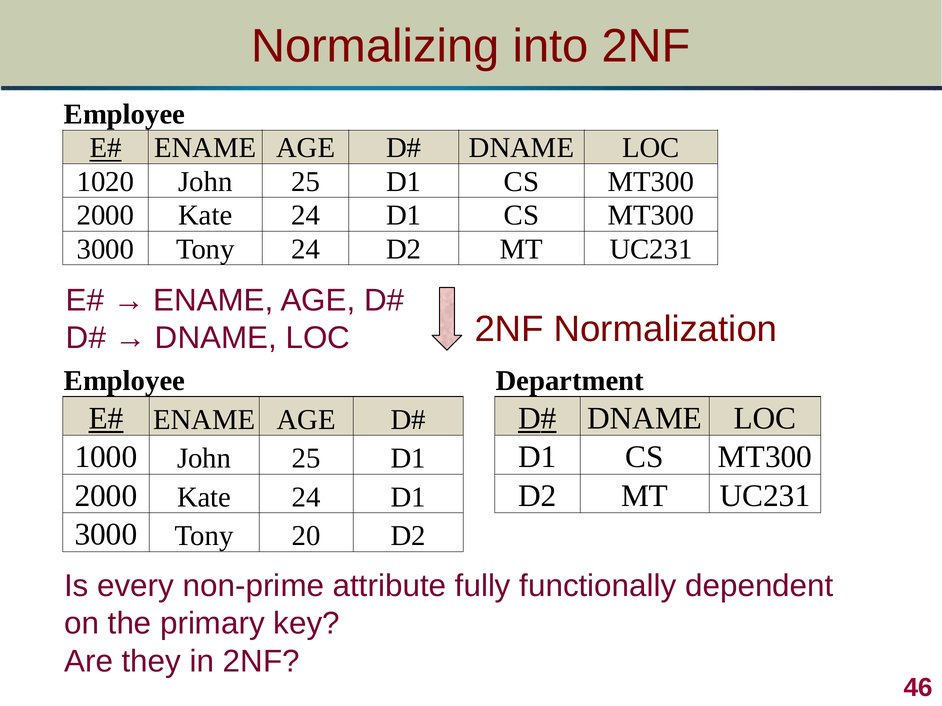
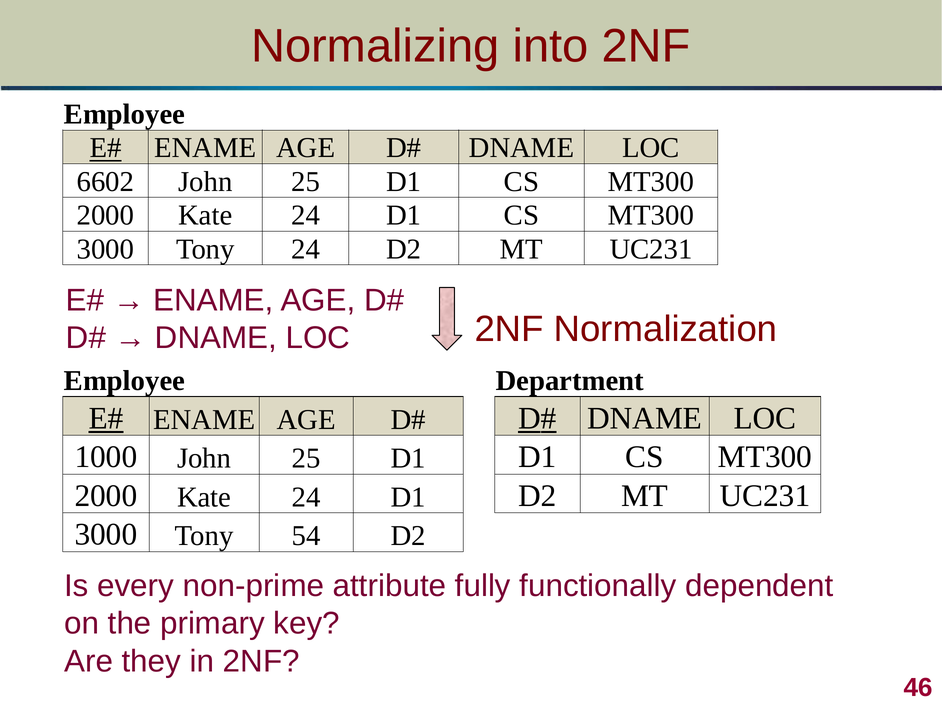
1020: 1020 -> 6602 (105, 182)
20: 20 -> 54 (306, 536)
